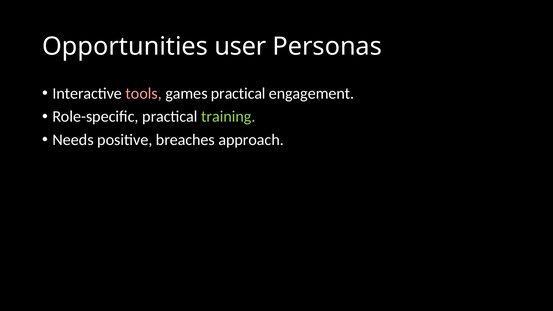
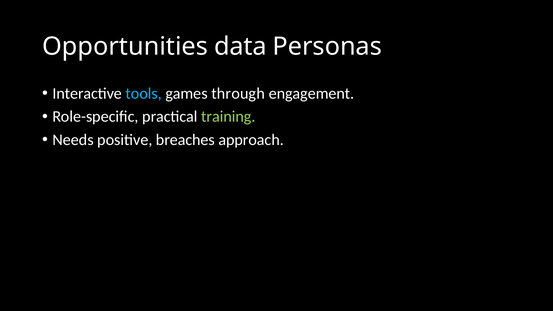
user: user -> data (240, 46)
tools colour: pink -> light blue (144, 93)
games practical: practical -> through (238, 93)
